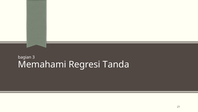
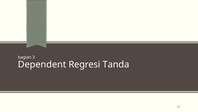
Memahami: Memahami -> Dependent (42, 64)
